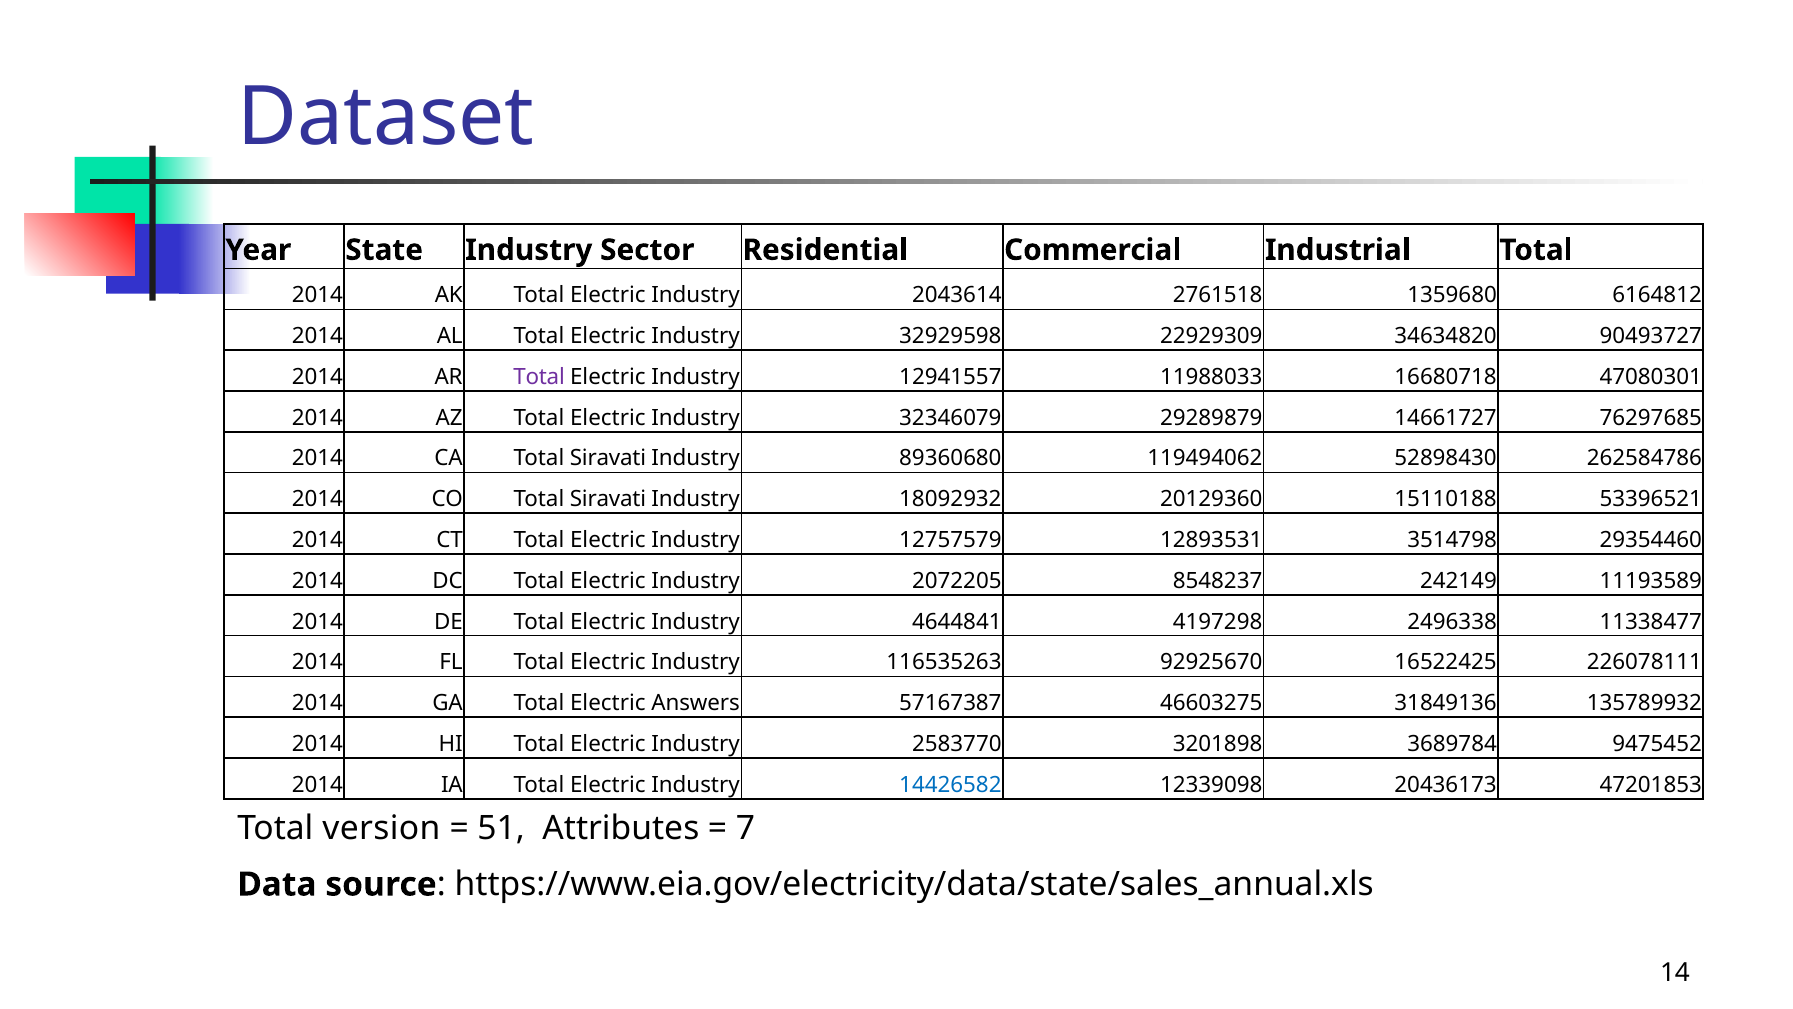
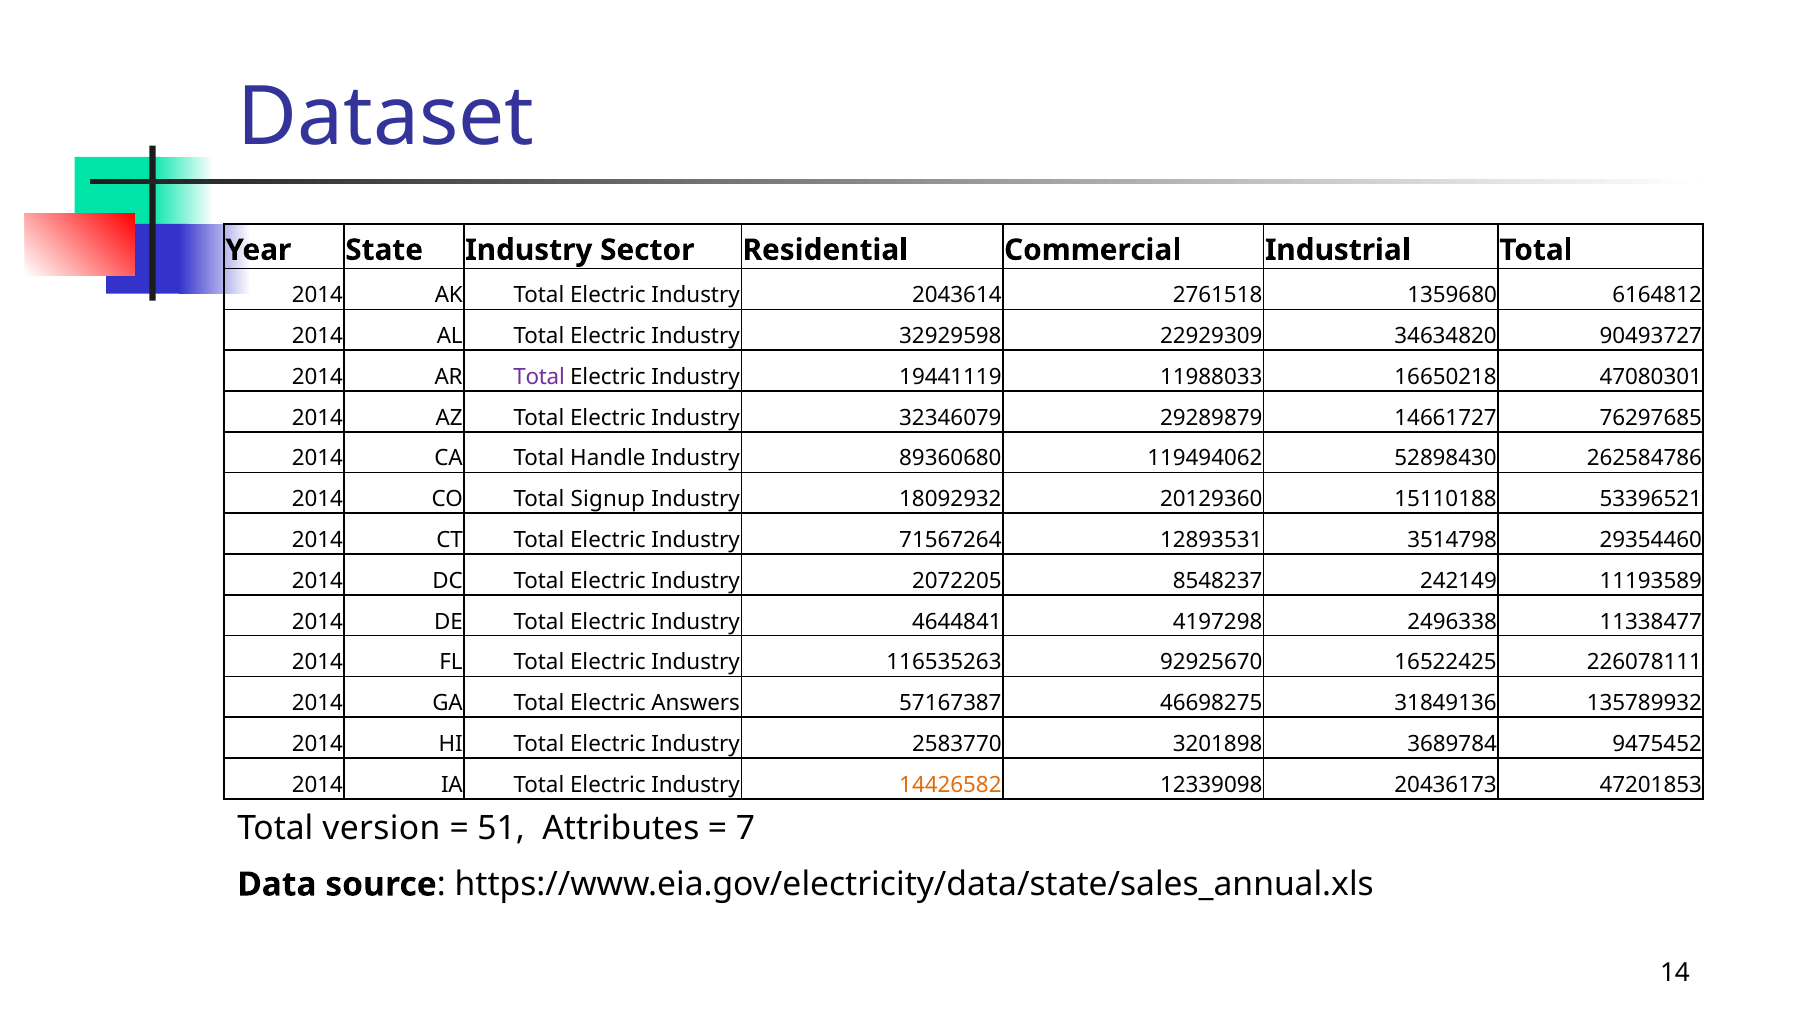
12941557: 12941557 -> 19441119 (950, 377)
16680718: 16680718 -> 16650218 (1446, 377)
CA Total Siravati: Siravati -> Handle (608, 458)
CO Total Siravati: Siravati -> Signup (608, 499)
12757579: 12757579 -> 71567264 (950, 540)
46603275: 46603275 -> 46698275 (1211, 703)
14426582 colour: blue -> orange (950, 785)
